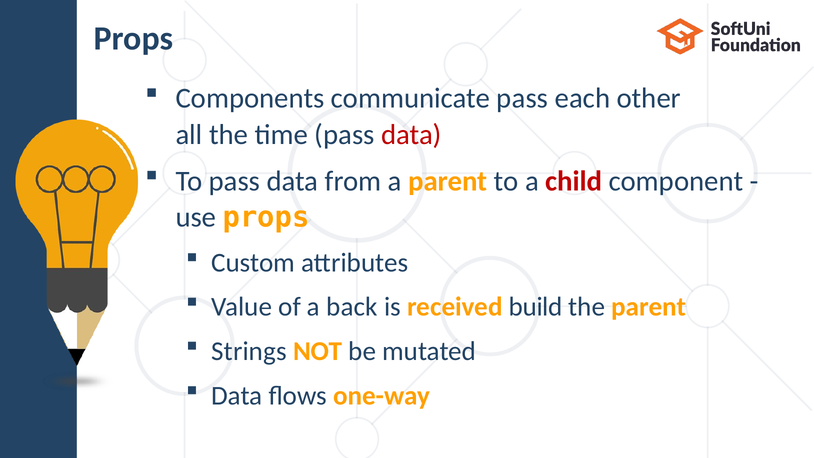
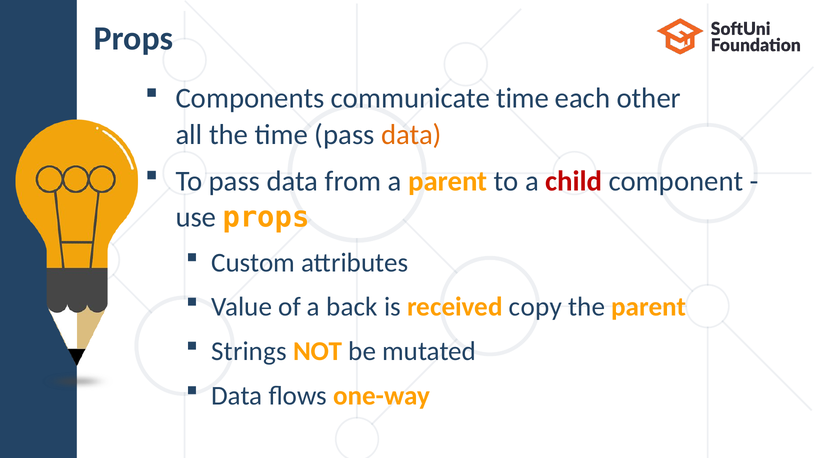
communicate pass: pass -> time (523, 98)
data colour: red -> orange (411, 135)
build: build -> copy (535, 307)
